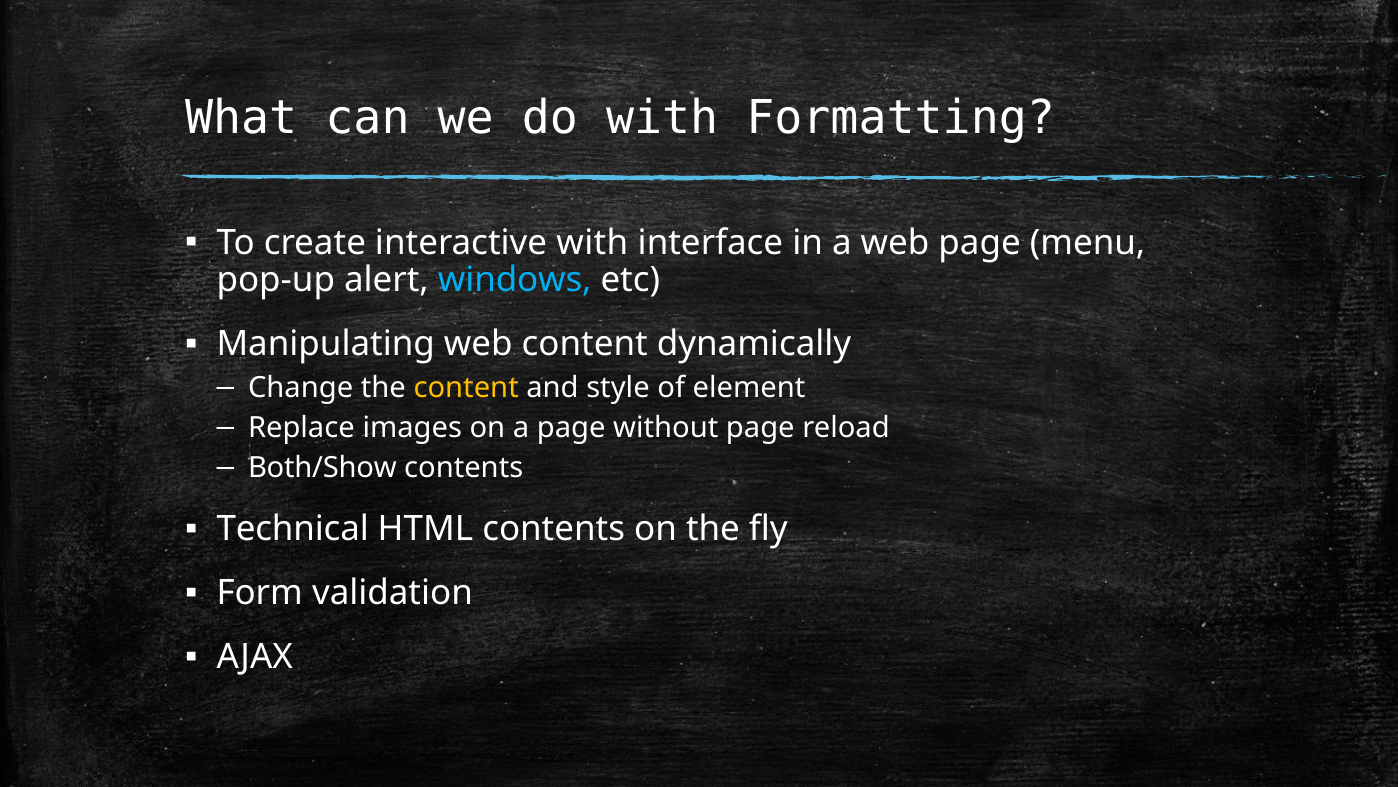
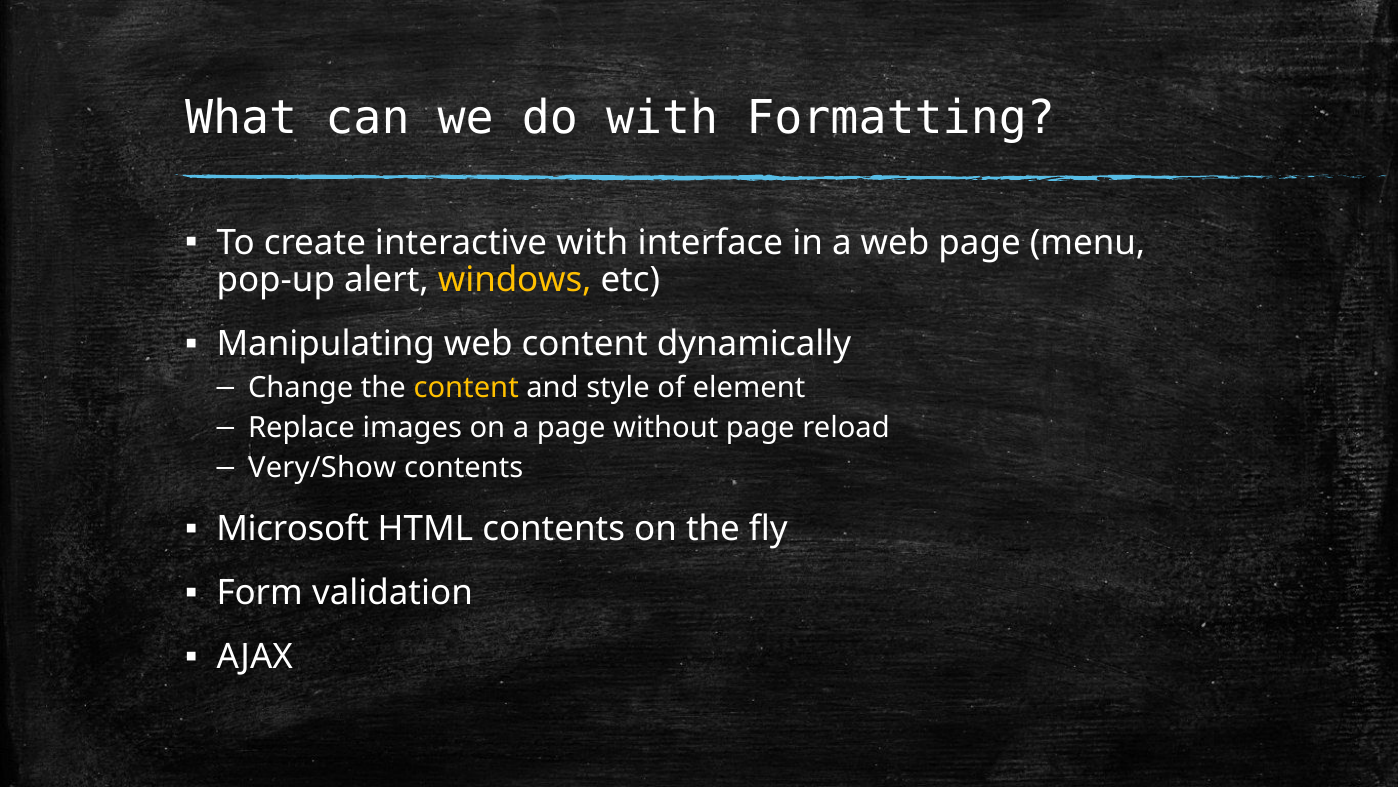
windows colour: light blue -> yellow (515, 280)
Both/Show: Both/Show -> Very/Show (322, 468)
Technical: Technical -> Microsoft (293, 529)
